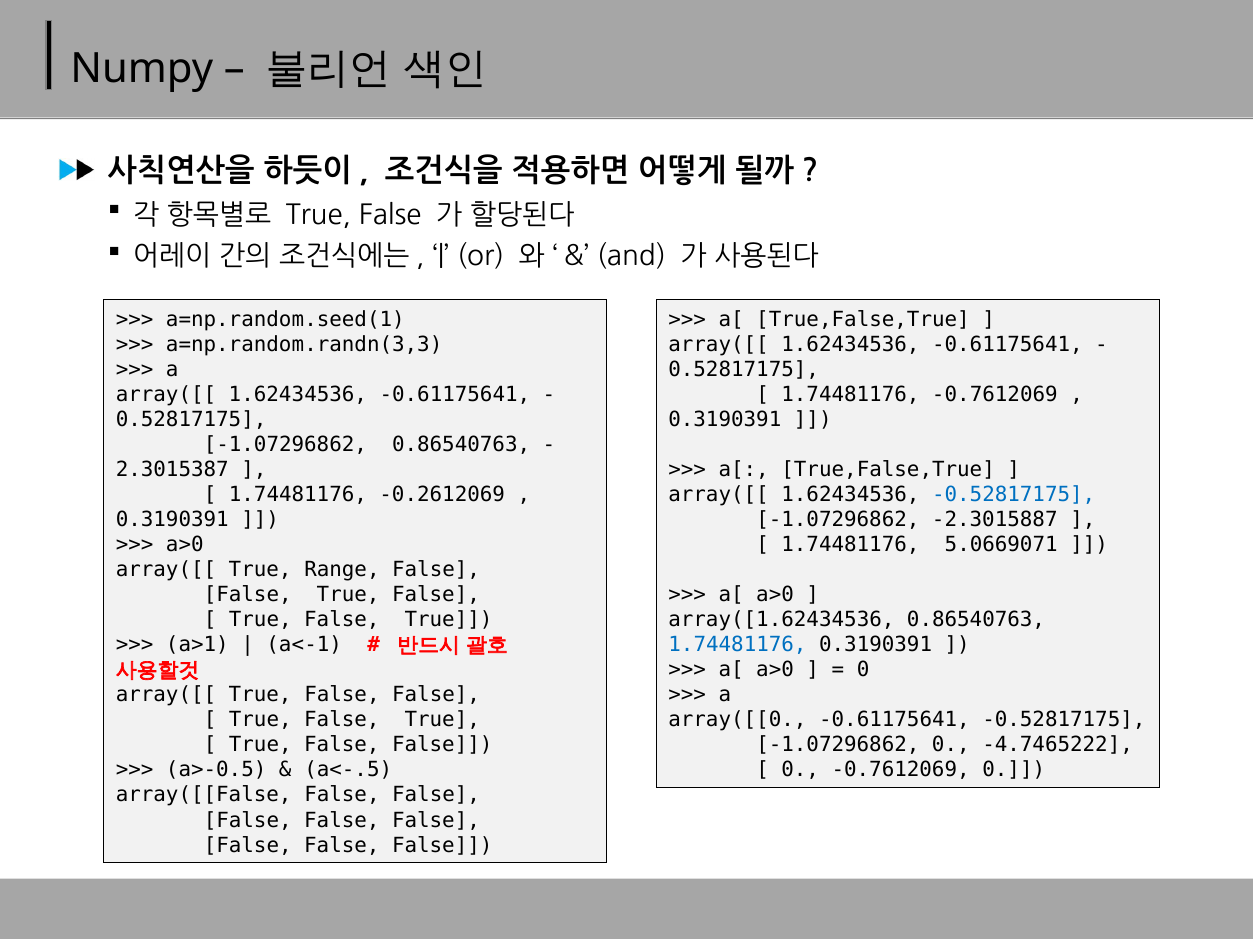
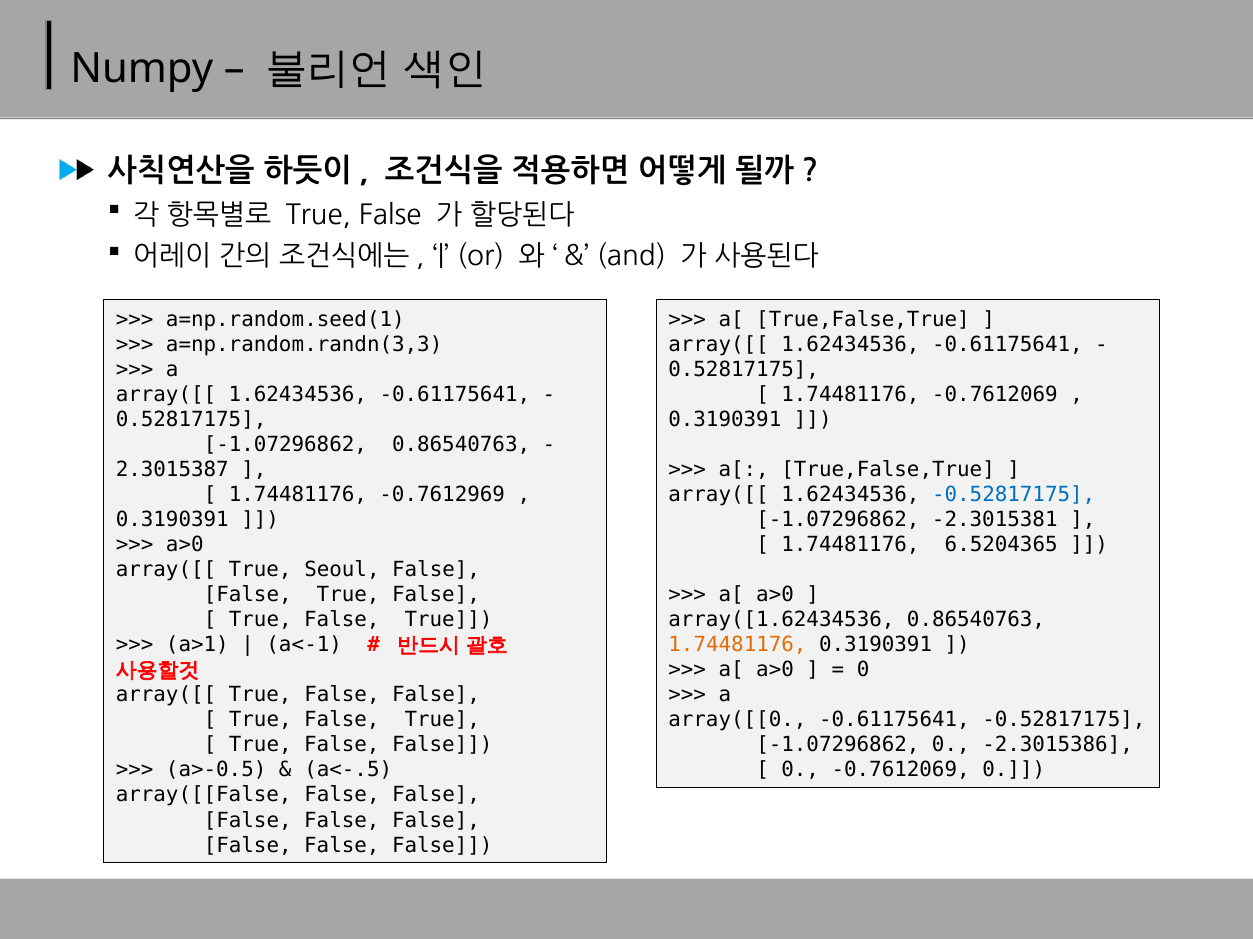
-0.2612069: -0.2612069 -> -0.7612969 (442, 495)
-2.3015887: -2.3015887 -> -2.3015381 (995, 520)
5.0669071: 5.0669071 -> 6.5204365 (1001, 545)
Range: Range -> Seoul (342, 570)
1.74481176 colour: blue -> orange (737, 645)
-4.7465222: -4.7465222 -> -2.3015386 (1058, 746)
